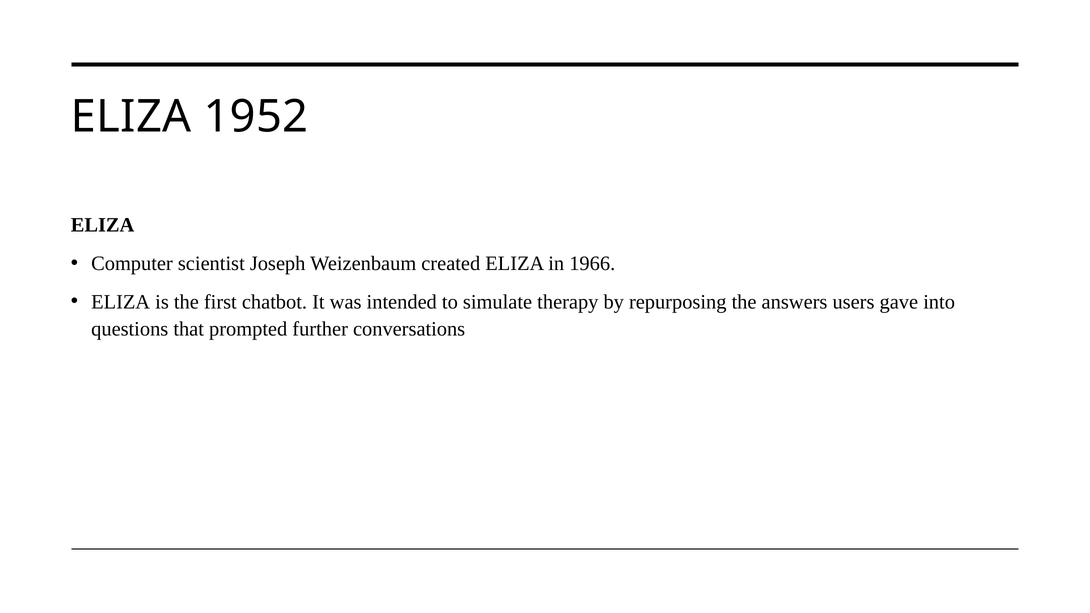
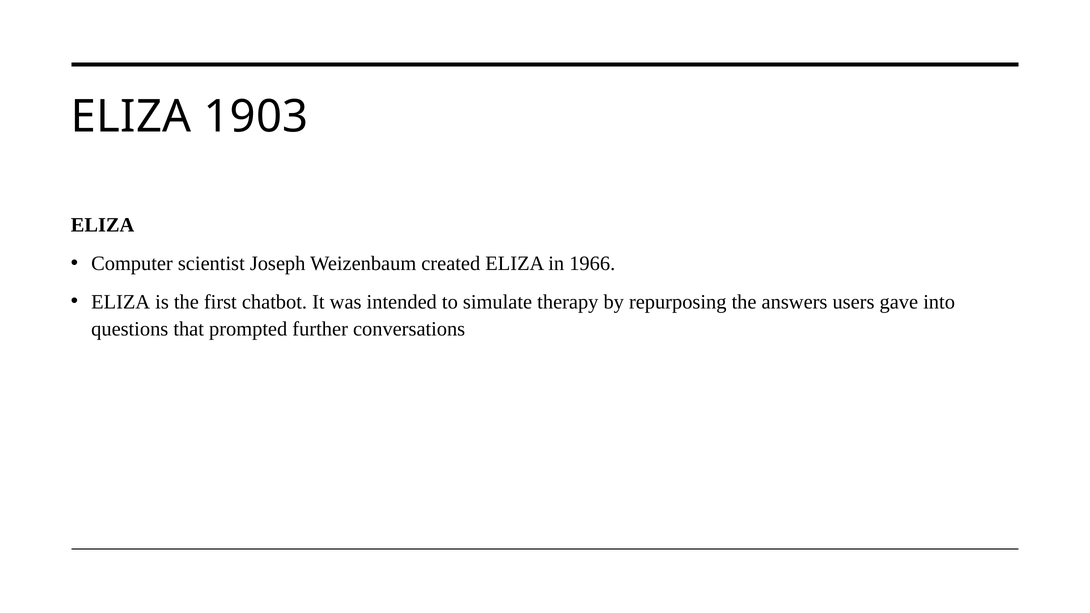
1952: 1952 -> 1903 (256, 117)
